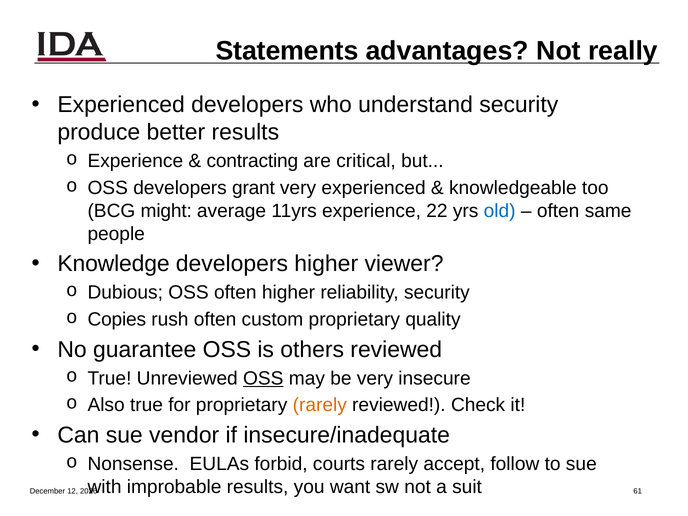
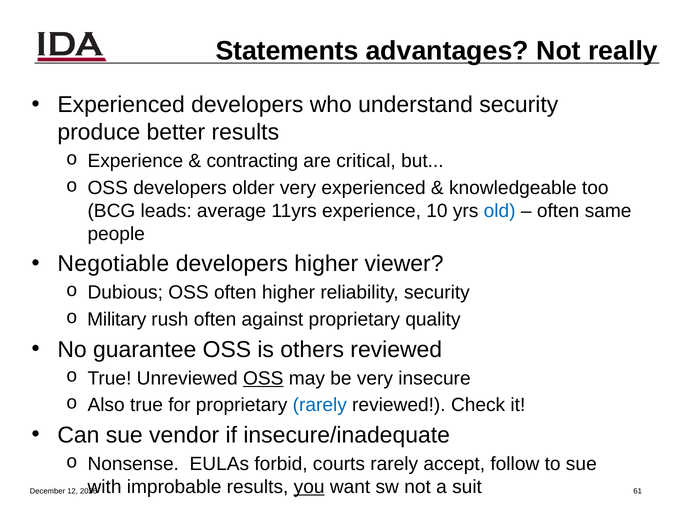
grant: grant -> older (253, 188)
might: might -> leads (166, 211)
22: 22 -> 10 (437, 211)
Knowledge: Knowledge -> Negotiable (113, 264)
Copies: Copies -> Military (117, 319)
custom: custom -> against (272, 319)
rarely colour: orange -> blue (320, 405)
you underline: none -> present (309, 487)
